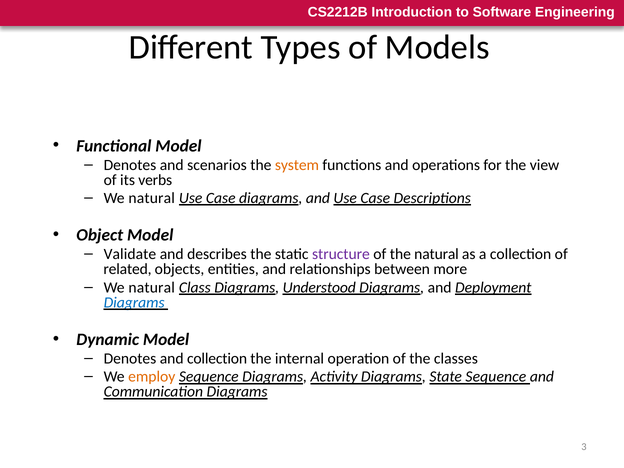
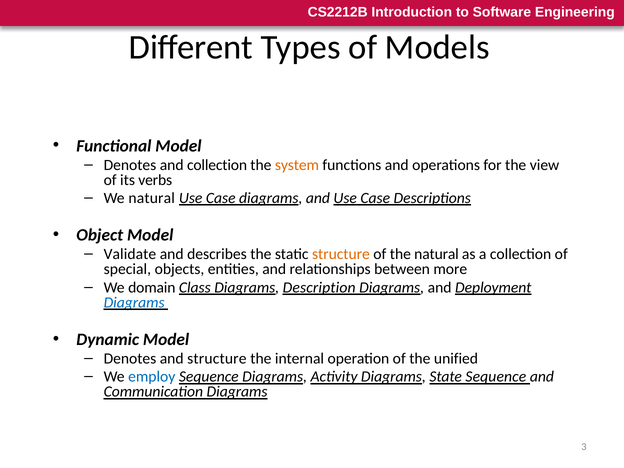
and scenarios: scenarios -> collection (217, 165)
structure colour: purple -> orange (341, 254)
related: related -> special (127, 269)
natural: natural -> domain (152, 287)
Understood: Understood -> Description (319, 287)
and collection: collection -> structure (217, 359)
classes: classes -> unified (456, 359)
employ colour: orange -> blue (152, 377)
